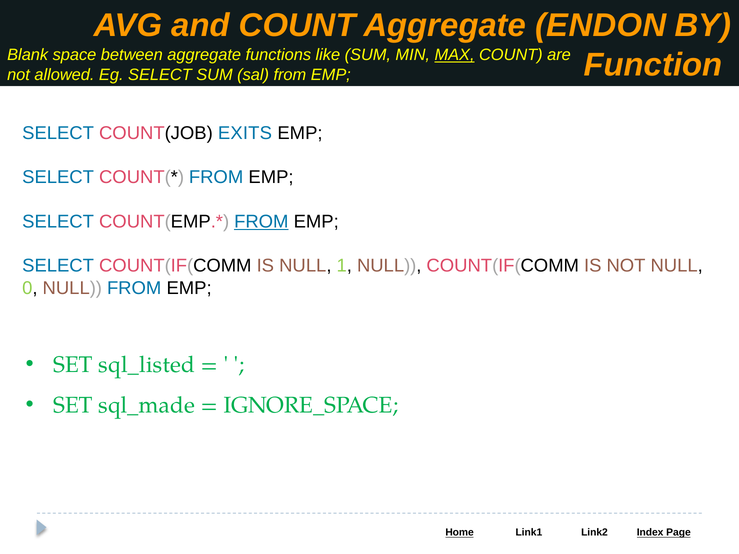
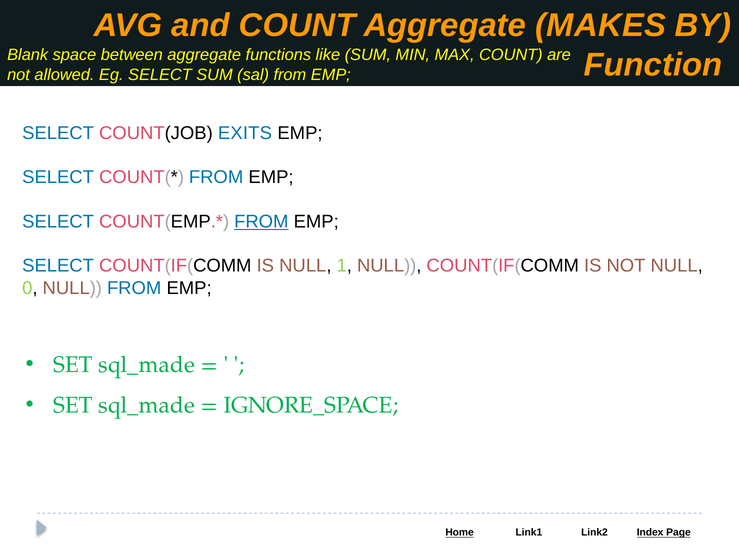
ENDON: ENDON -> MAKES (601, 26)
MAX underline: present -> none (455, 55)
sql_listed: sql_listed -> sql_made (147, 365)
